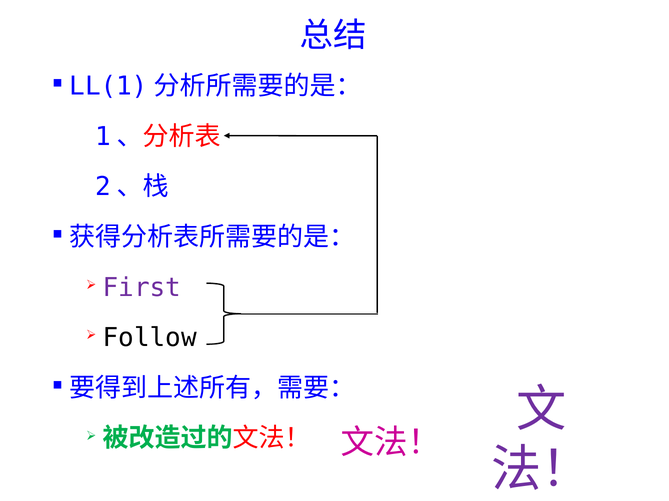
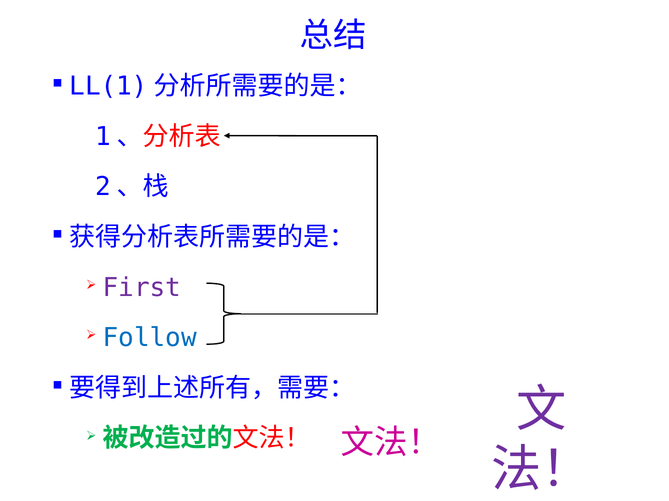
Follow colour: black -> blue (150, 338)
